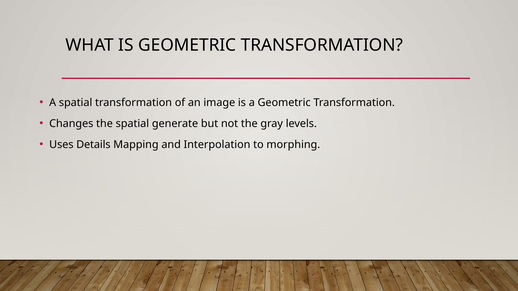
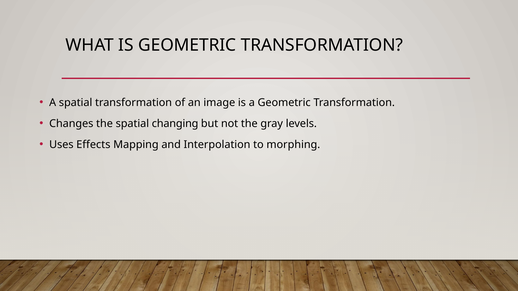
generate: generate -> changing (175, 124)
Details: Details -> Effects (93, 145)
